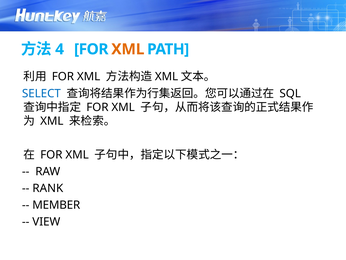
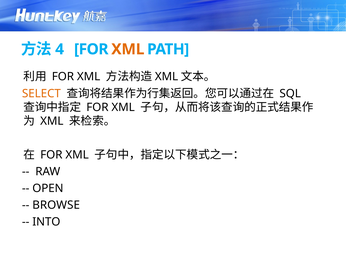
SELECT colour: blue -> orange (41, 93)
RANK: RANK -> OPEN (48, 188)
MEMBER: MEMBER -> BROWSE (56, 205)
VIEW: VIEW -> INTO (46, 221)
